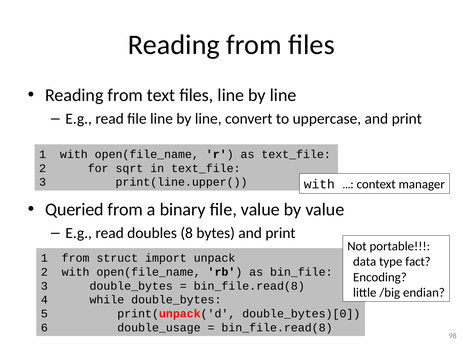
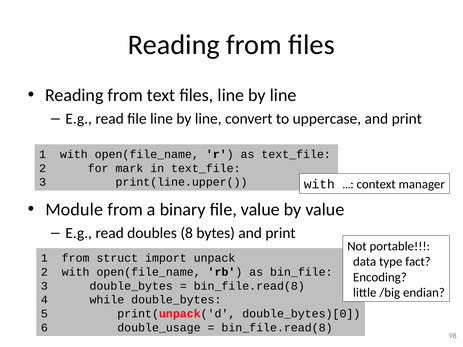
sqrt: sqrt -> mark (129, 168)
Queried: Queried -> Module (74, 210)
